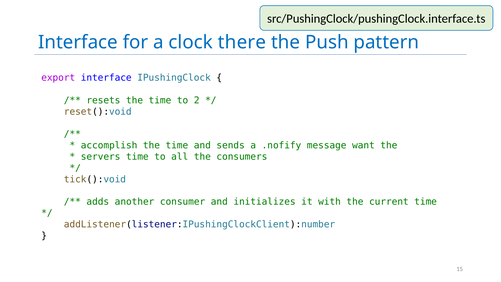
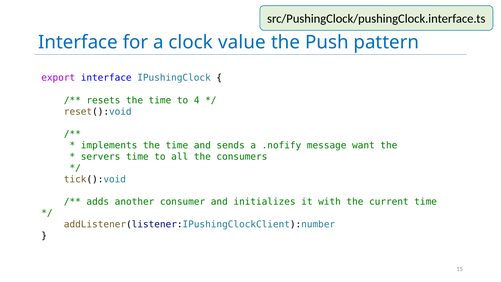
there: there -> value (242, 42)
2: 2 -> 4 (197, 100)
accomplish: accomplish -> implements (109, 145)
